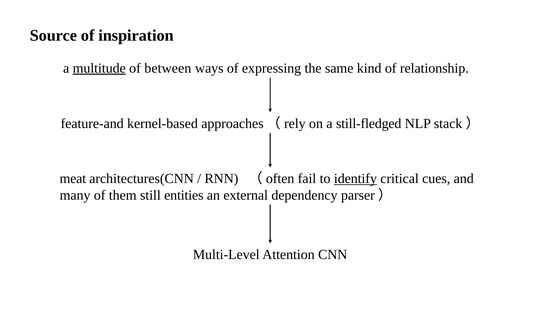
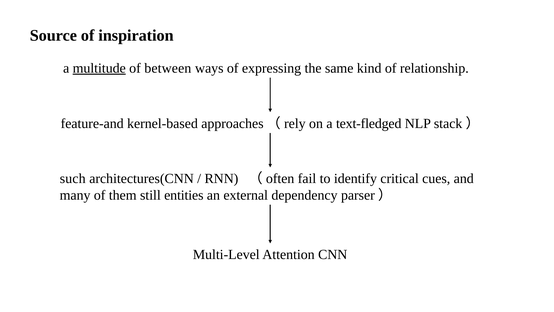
still-fledged: still-fledged -> text-fledged (369, 123)
meat: meat -> such (73, 178)
identify underline: present -> none (355, 178)
